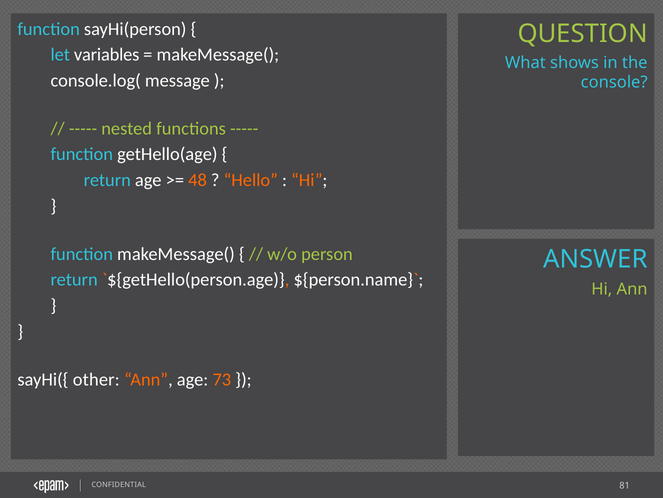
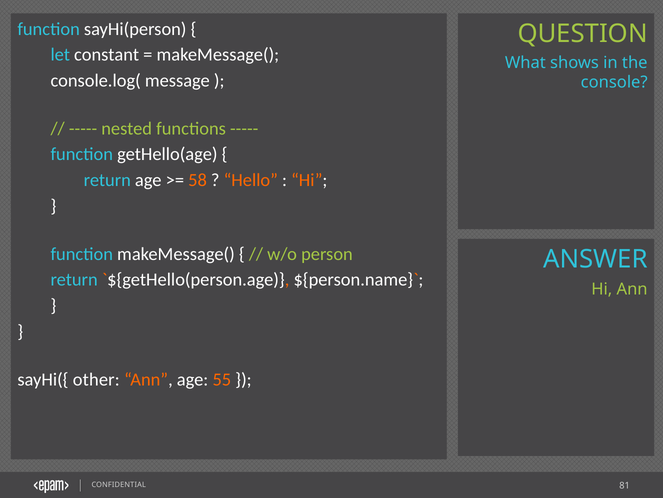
variables: variables -> constant (107, 55)
48: 48 -> 58 (198, 180)
73: 73 -> 55 (222, 379)
